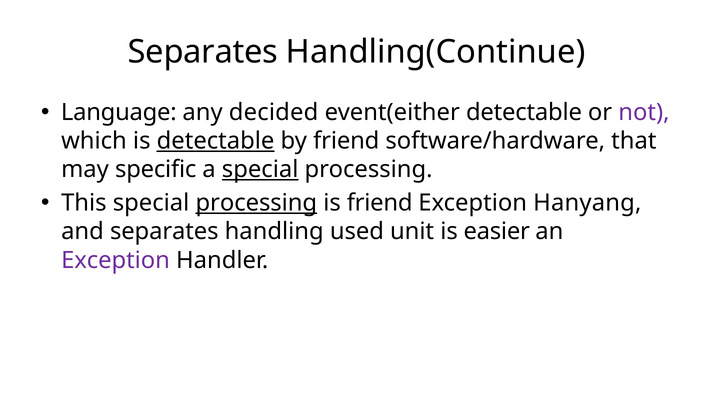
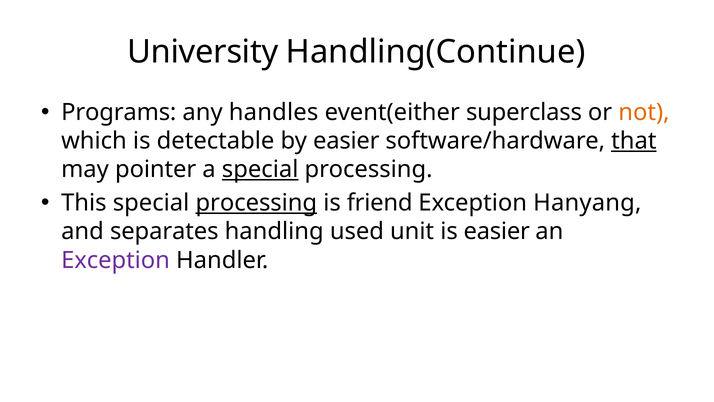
Separates: Separates -> University (203, 52)
Language: Language -> Programs (119, 112)
decided: decided -> handles (274, 112)
event(either detectable: detectable -> superclass (524, 112)
not colour: purple -> orange (644, 112)
detectable underline: present -> none (216, 141)
by friend: friend -> easier (346, 141)
that underline: none -> present (634, 141)
specific: specific -> pointer (156, 169)
